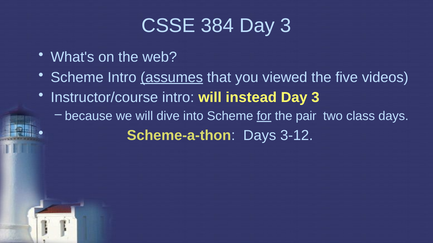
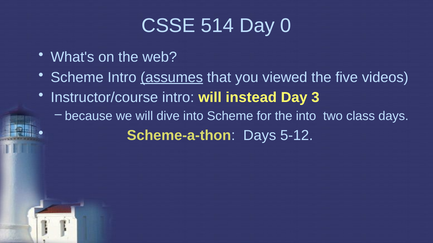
384: 384 -> 514 (217, 26)
3: 3 -> 0 (286, 26)
for underline: present -> none (264, 116)
the pair: pair -> into (306, 116)
3-12: 3-12 -> 5-12 (297, 136)
